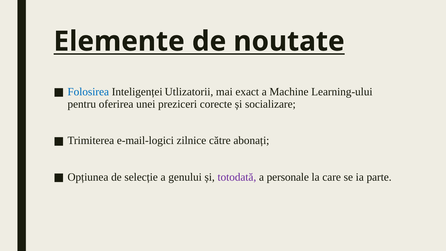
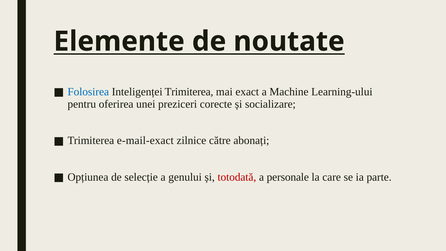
Inteligenței Utlizatorii: Utlizatorii -> Trimiterea (189, 92)
e-mail-logici: e-mail-logici -> e-mail-exact (145, 141)
totodată colour: purple -> red (237, 177)
